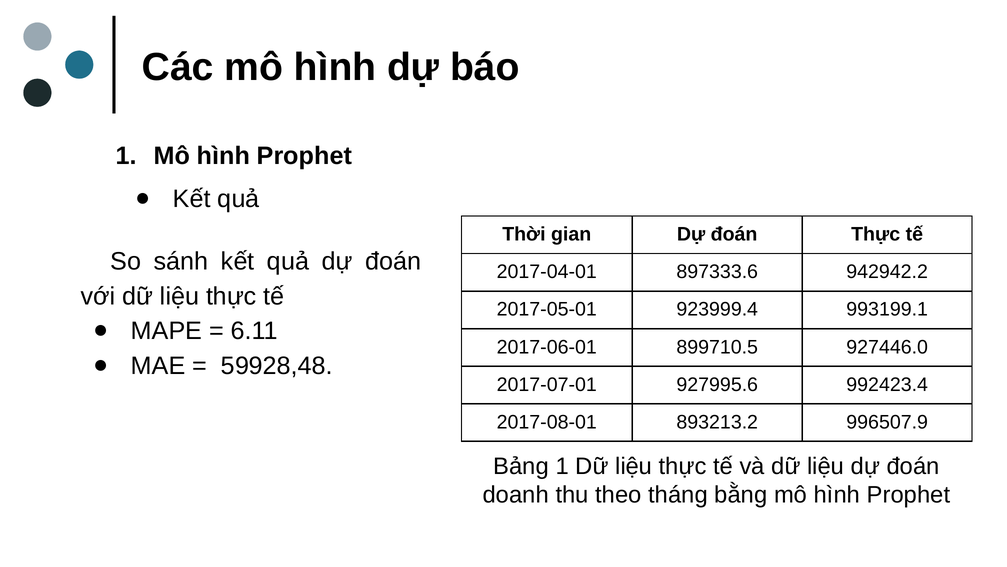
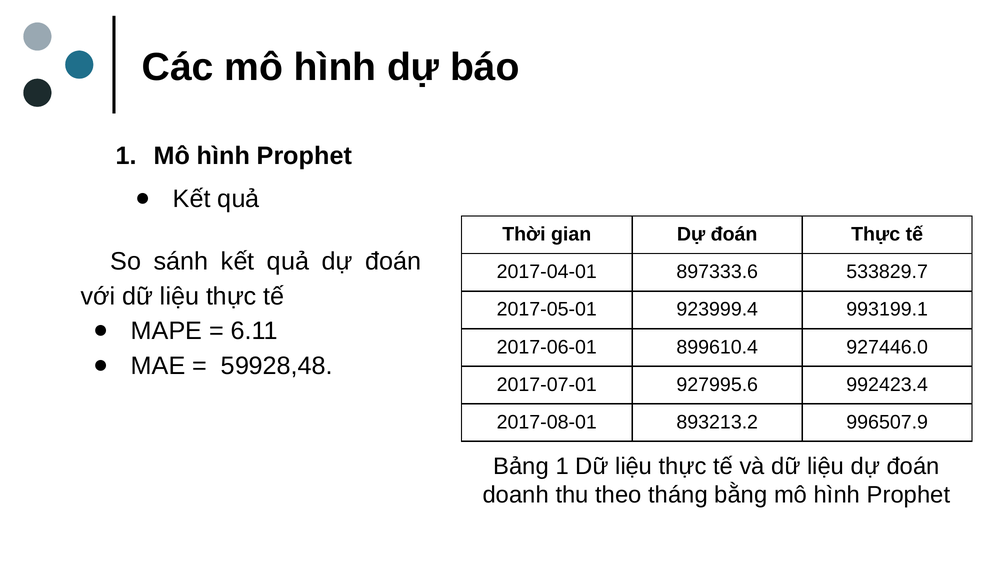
942942.2: 942942.2 -> 533829.7 (887, 272)
899710.5: 899710.5 -> 899610.4 (717, 347)
